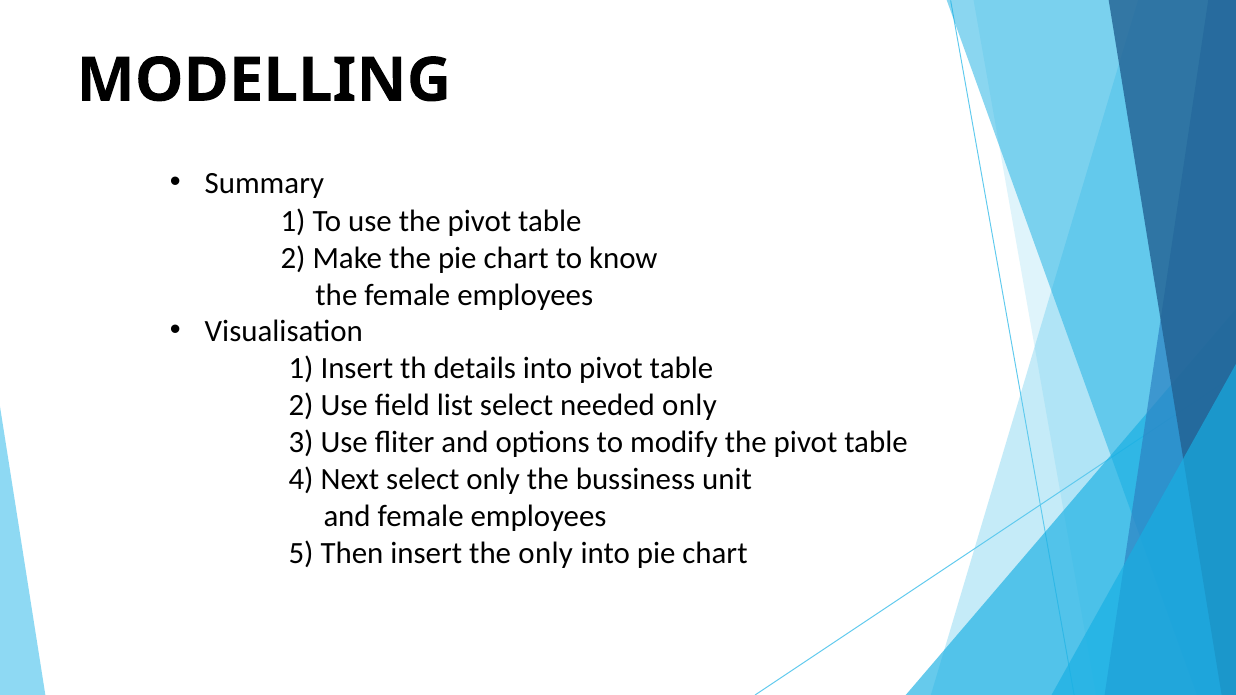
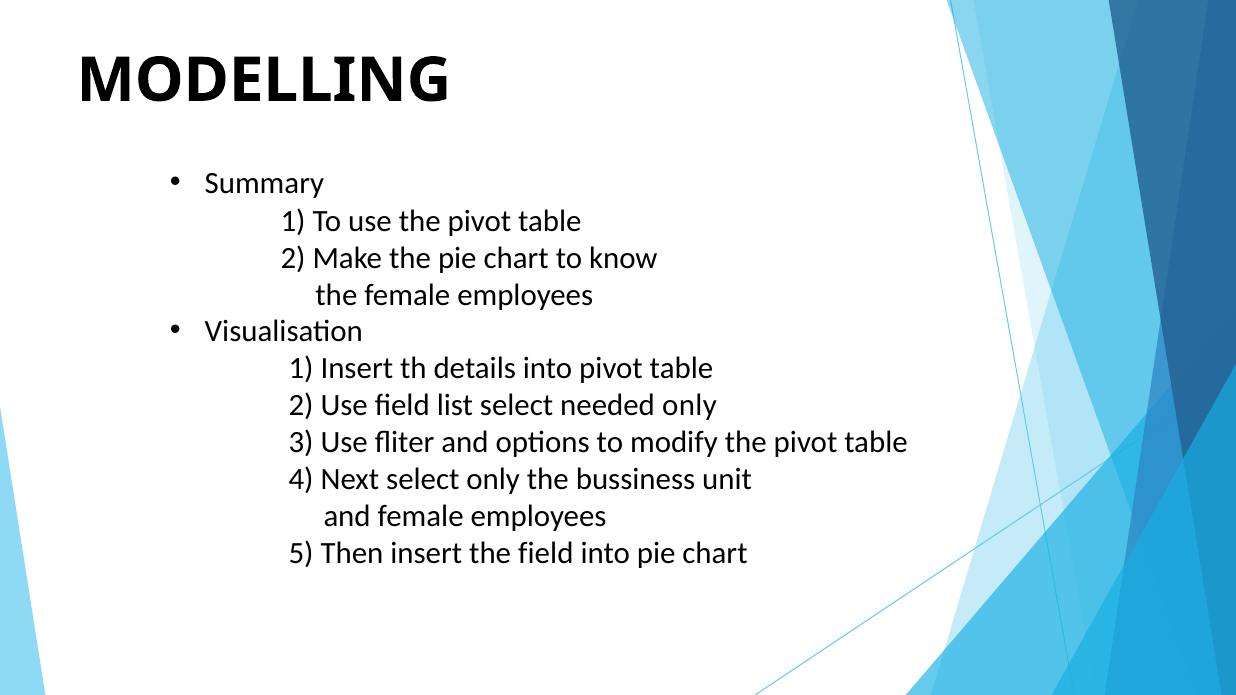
the only: only -> field (546, 554)
